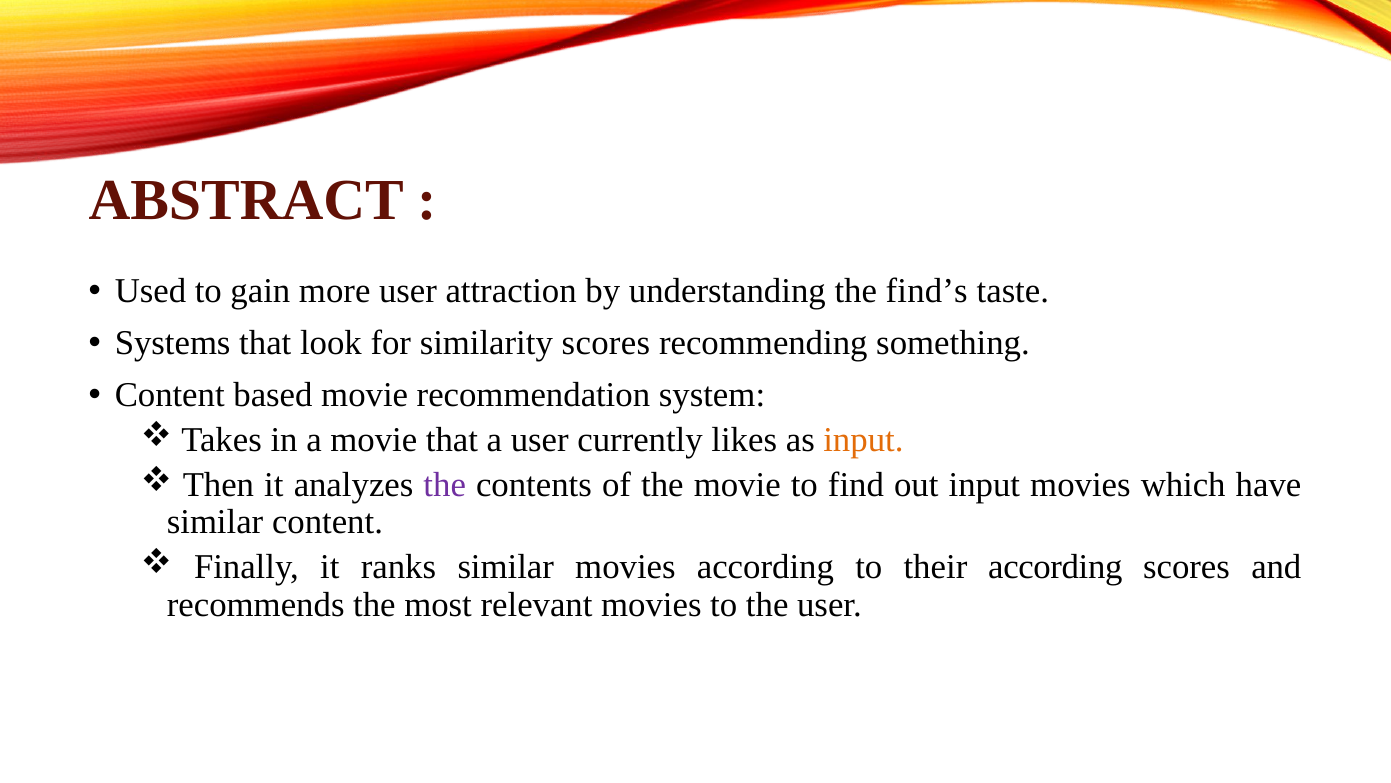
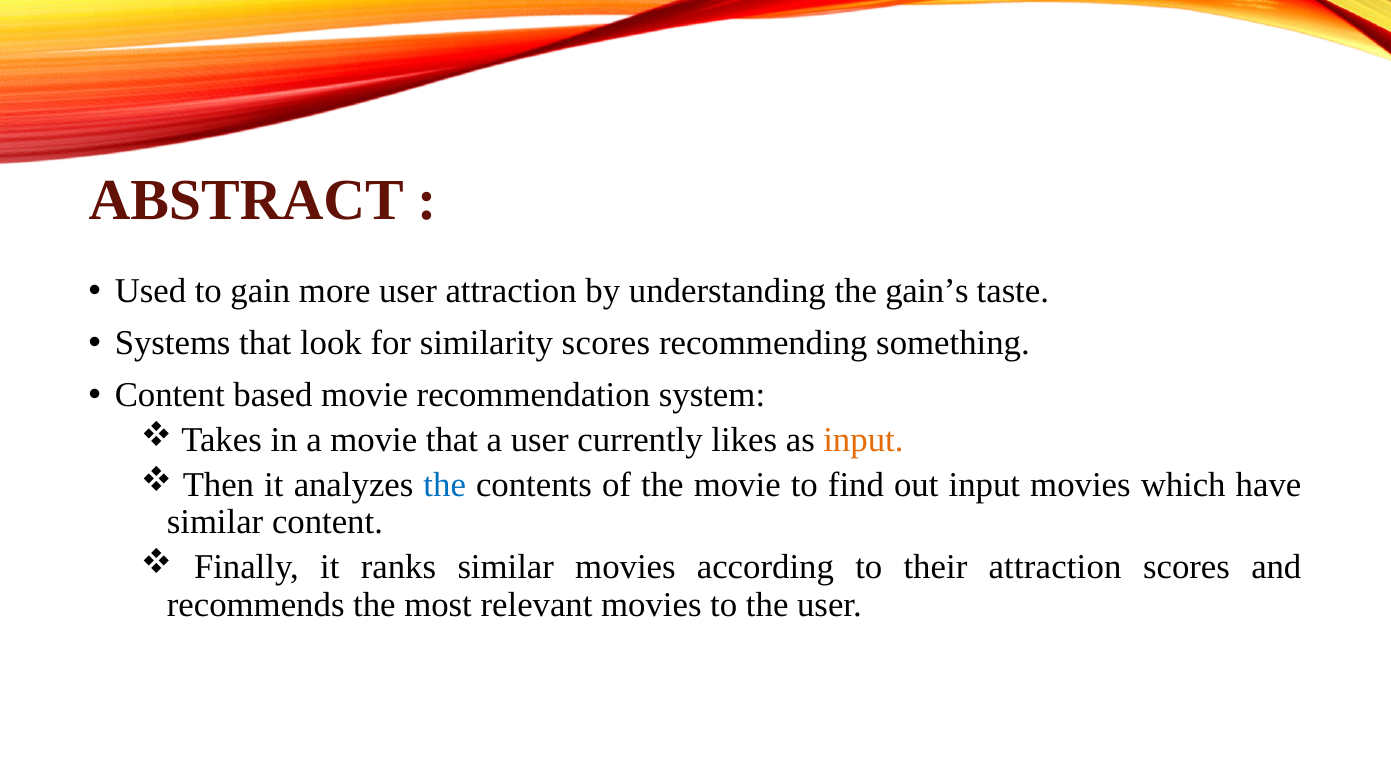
find’s: find’s -> gain’s (927, 291)
the colour: purple -> blue (445, 485)
their according: according -> attraction (1055, 567)
